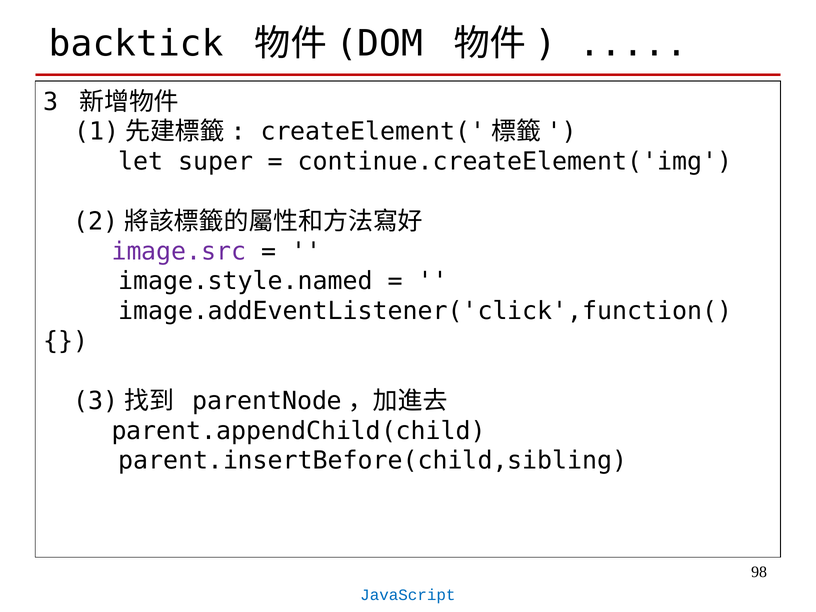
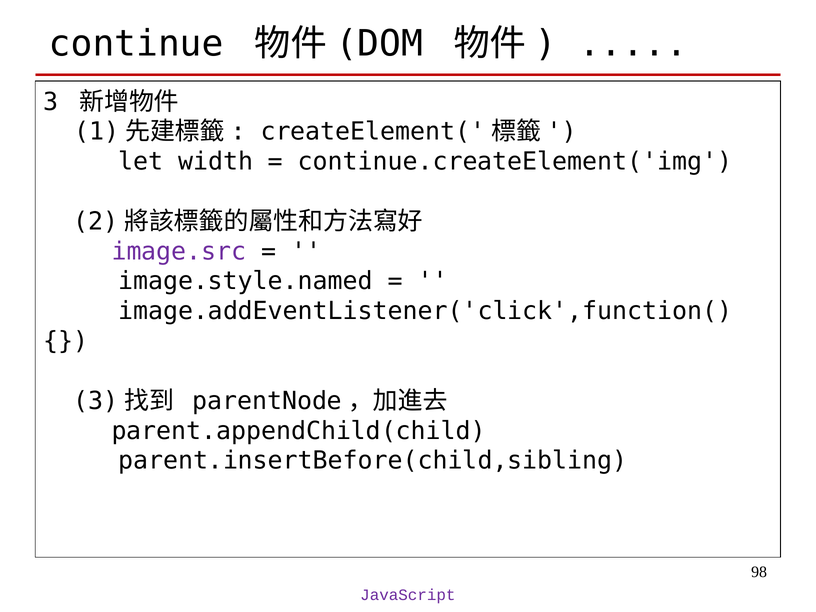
backtick: backtick -> continue (136, 44)
super: super -> width (216, 162)
JavaScript colour: blue -> purple (408, 595)
